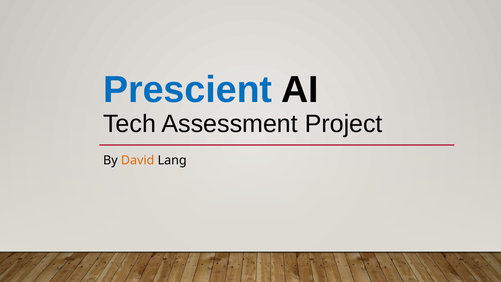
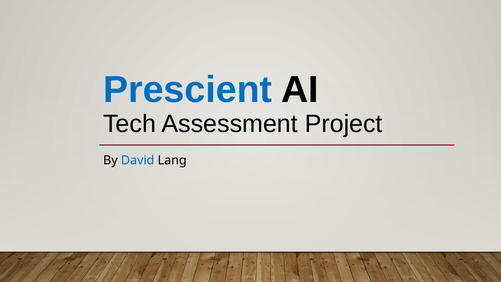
David colour: orange -> blue (138, 160)
